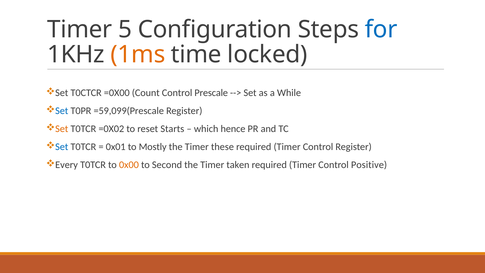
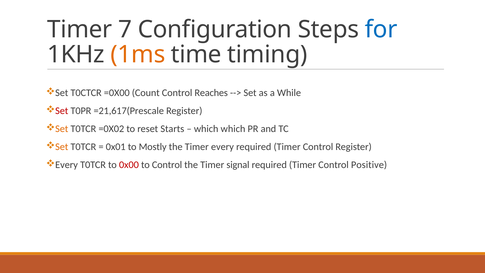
5: 5 -> 7 (125, 30)
locked: locked -> timing (267, 54)
Prescale: Prescale -> Reaches (211, 93)
Set colour: blue -> red (62, 111)
=59,099(Prescale: =59,099(Prescale -> =21,617(Prescale (129, 111)
which hence: hence -> which (233, 129)
Set colour: blue -> orange (62, 147)
Timer these: these -> every (222, 147)
0x00 colour: orange -> red (129, 165)
to Second: Second -> Control (167, 165)
taken: taken -> signal (238, 165)
